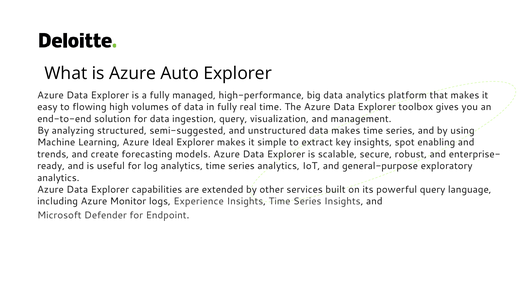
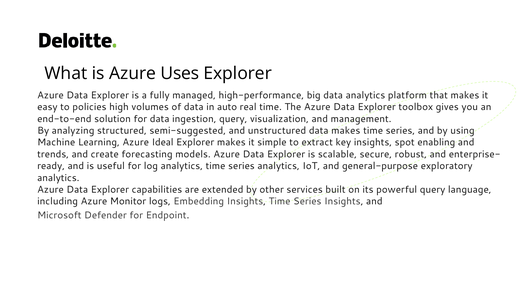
Auto: Auto -> Uses (180, 73)
flowing: flowing -> policies (89, 107)
in fully: fully -> auto (227, 107)
Experience: Experience -> Embedding (199, 201)
